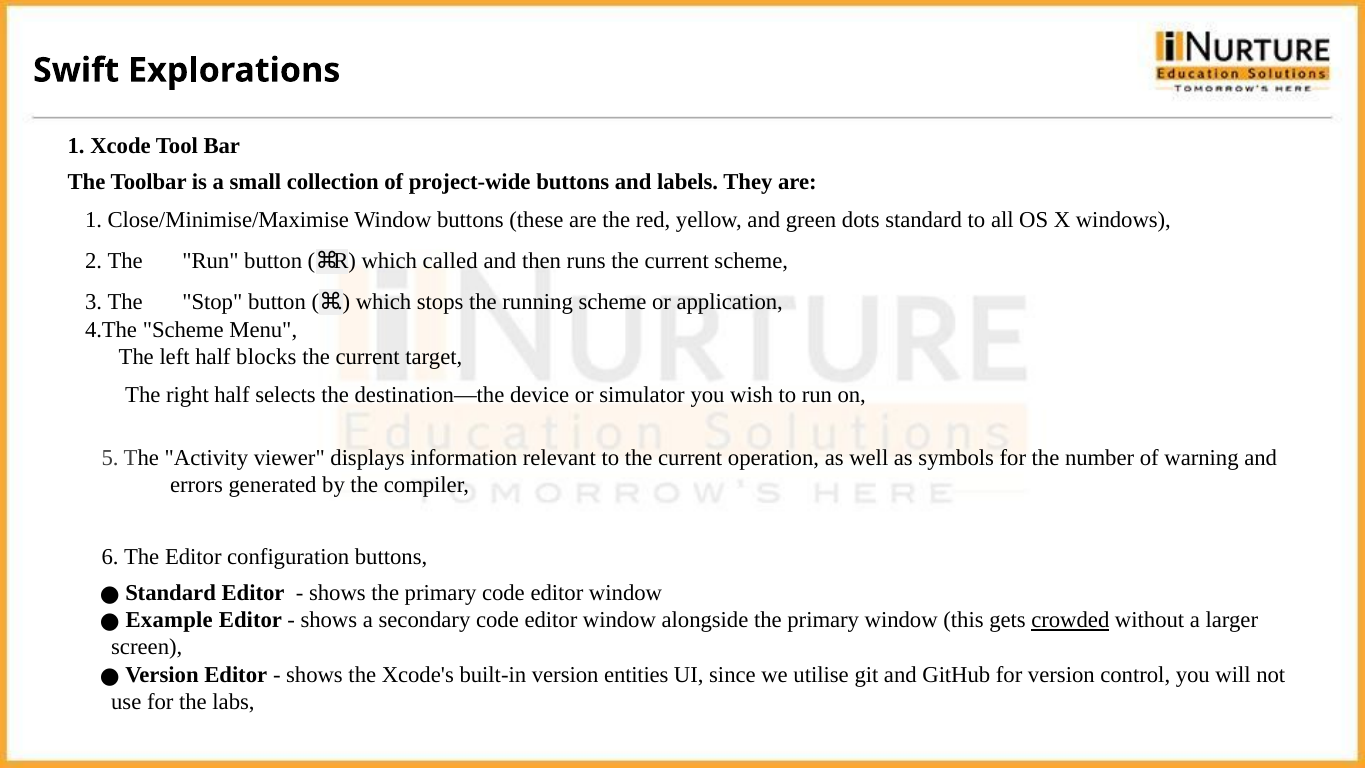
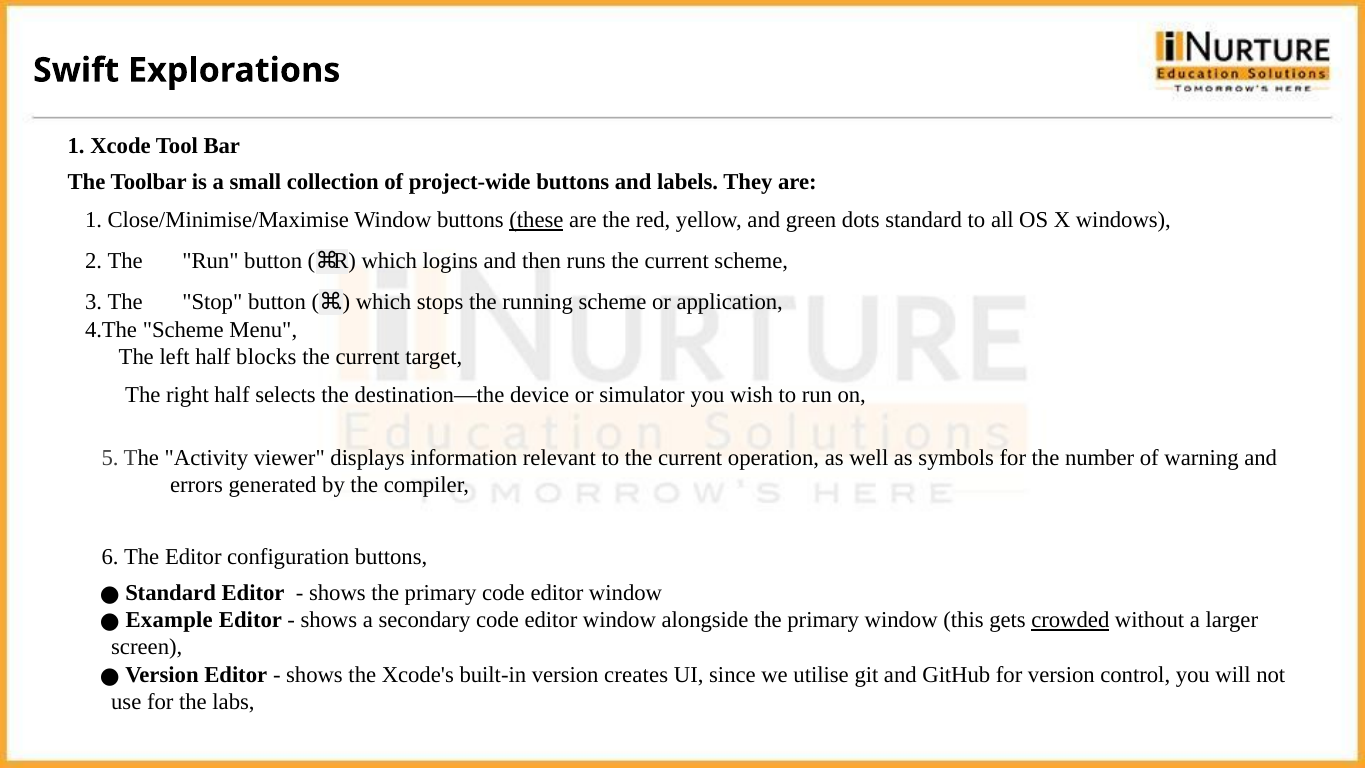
these underline: none -> present (536, 220)
called: called -> logins (450, 261)
entities: entities -> creates (636, 675)
